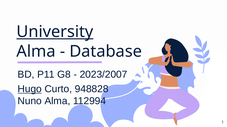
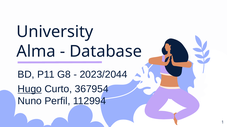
University underline: present -> none (55, 32)
2023/2007: 2023/2007 -> 2023/2044 (104, 75)
948828: 948828 -> 367954 (92, 89)
Nuno Alma: Alma -> Perfil (57, 102)
